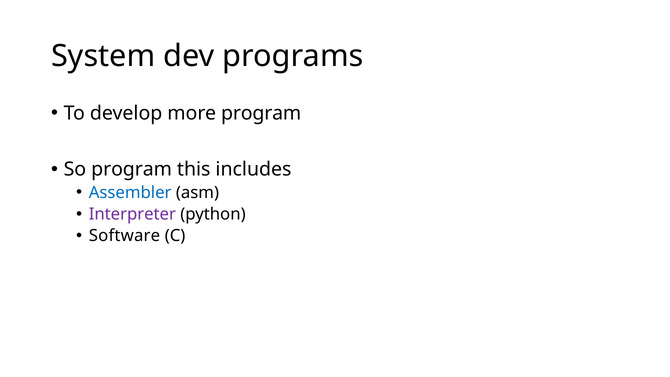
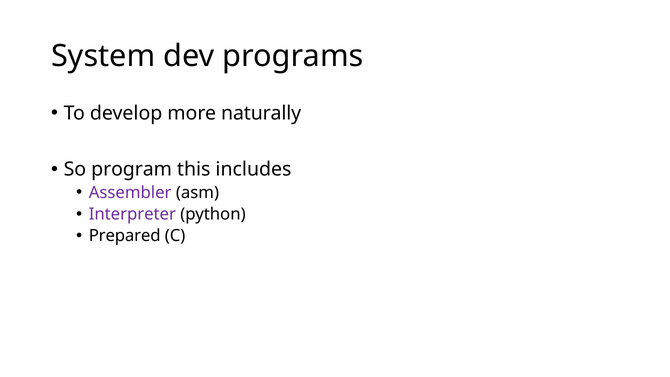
more program: program -> naturally (261, 113)
Assembler colour: blue -> purple (130, 193)
Software: Software -> Prepared (125, 236)
